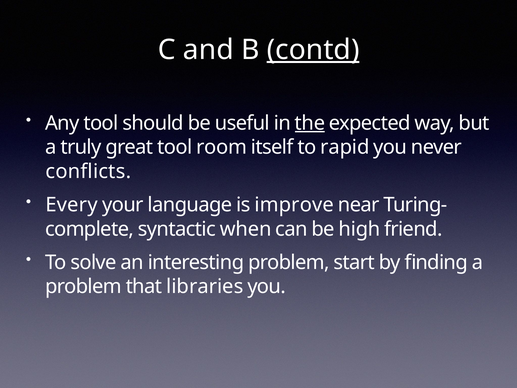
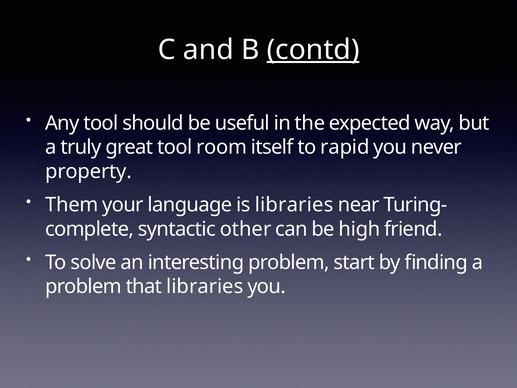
the underline: present -> none (310, 123)
conflicts: conflicts -> property (88, 171)
Every: Every -> Them (72, 205)
is improve: improve -> libraries (294, 205)
when: when -> other (246, 229)
